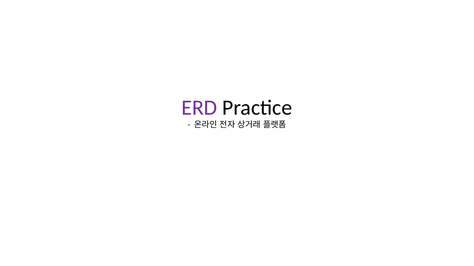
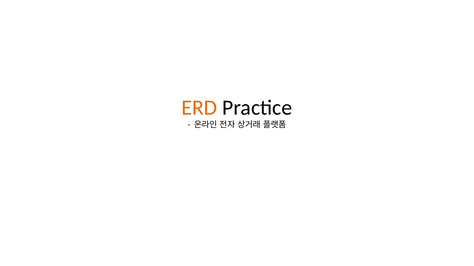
ERD colour: purple -> orange (199, 108)
